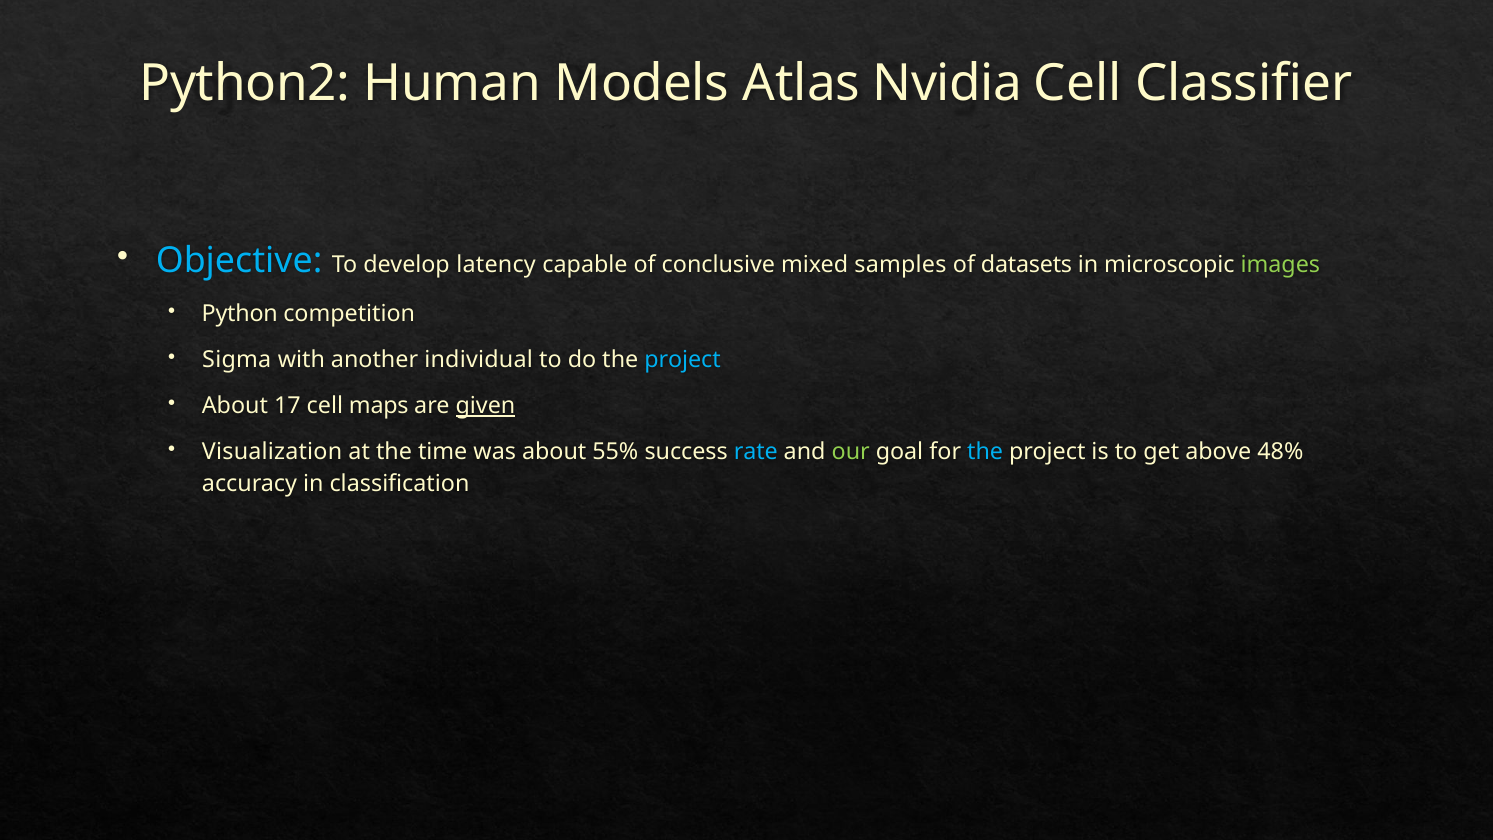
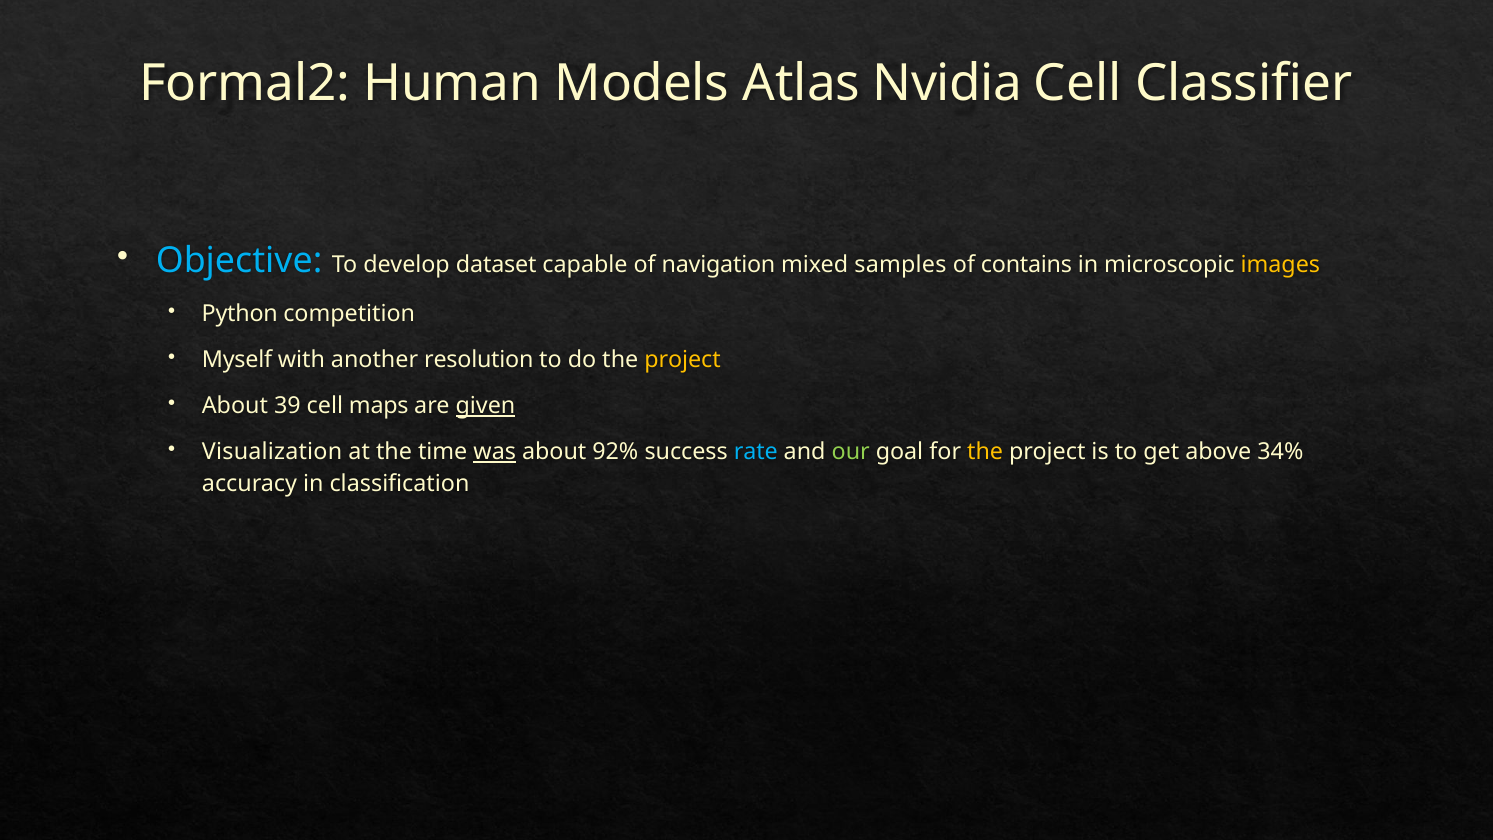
Python2: Python2 -> Formal2 (245, 84)
latency: latency -> dataset (496, 265)
conclusive: conclusive -> navigation (719, 265)
datasets: datasets -> contains (1027, 265)
images colour: light green -> yellow (1280, 265)
Sigma: Sigma -> Myself (237, 360)
individual: individual -> resolution (479, 360)
project colour: light blue -> yellow (683, 360)
17: 17 -> 39 (287, 406)
was underline: none -> present (495, 452)
55%: 55% -> 92% (615, 452)
the colour: light blue -> yellow (985, 452)
48%: 48% -> 34% (1280, 452)
